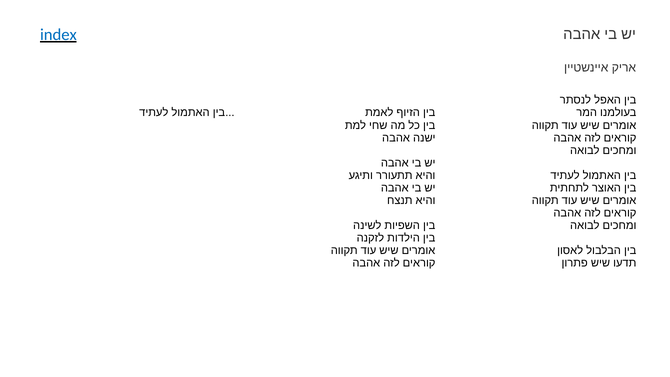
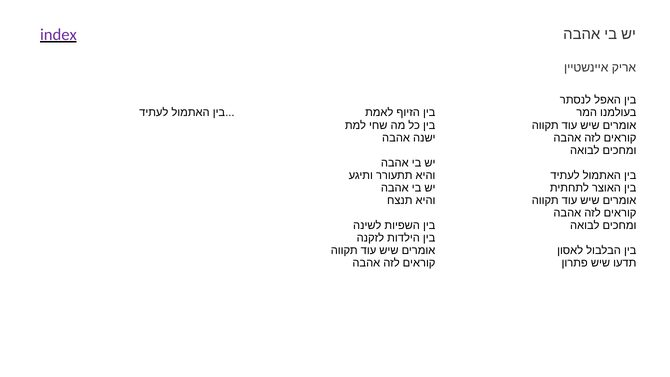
index colour: blue -> purple (58, 34)
